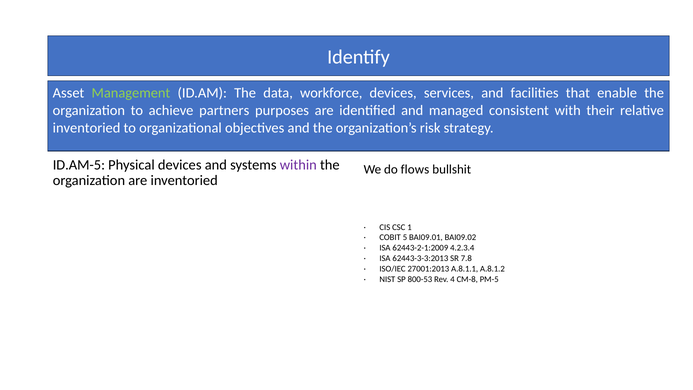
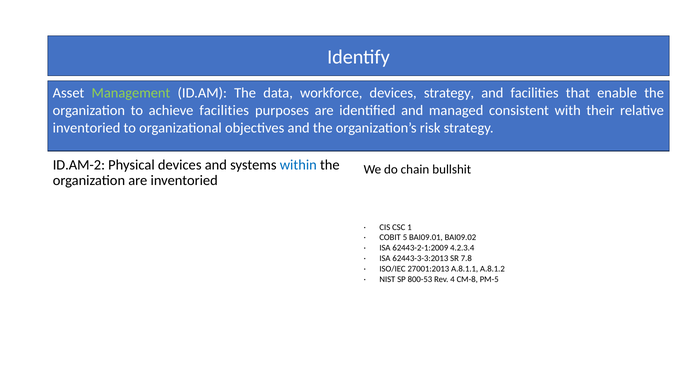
devices services: services -> strategy (449, 93)
achieve partners: partners -> facilities (224, 110)
ID.AM-5: ID.AM-5 -> ID.AM-2 (79, 165)
within colour: purple -> blue (298, 165)
flows: flows -> chain (415, 169)
